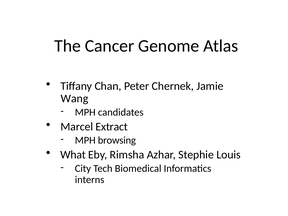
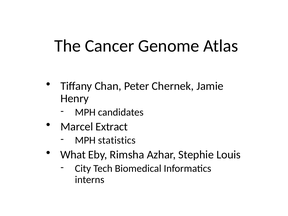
Wang: Wang -> Henry (75, 99)
browsing: browsing -> statistics (117, 140)
